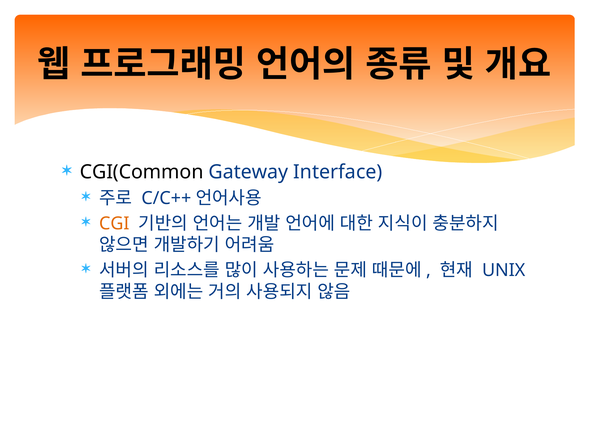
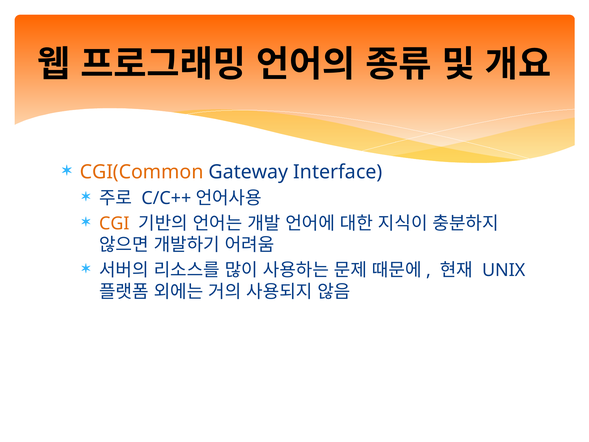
CGI(Common colour: black -> orange (142, 172)
